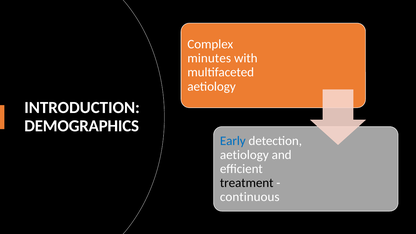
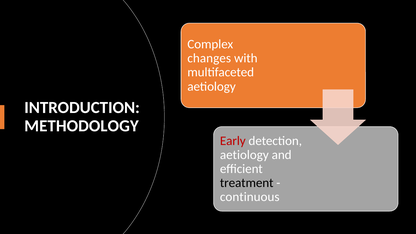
minutes: minutes -> changes (209, 58)
DEMOGRAPHICS: DEMOGRAPHICS -> METHODOLOGY (82, 126)
Early colour: blue -> red (233, 141)
